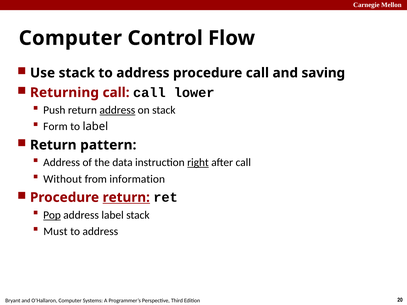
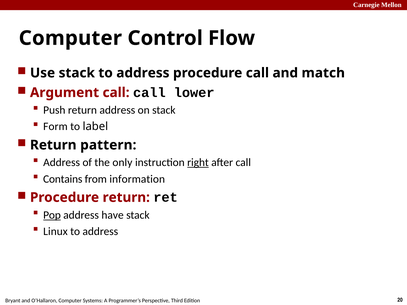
saving: saving -> match (323, 73)
Returning: Returning -> Argument (64, 93)
address underline: present -> none (117, 110)
data: data -> only (122, 163)
Without: Without -> Contains (63, 179)
return underline: present -> none (126, 198)
address label: label -> have (113, 215)
Must: Must -> Linux (55, 232)
